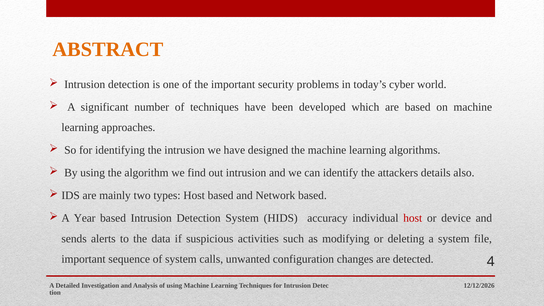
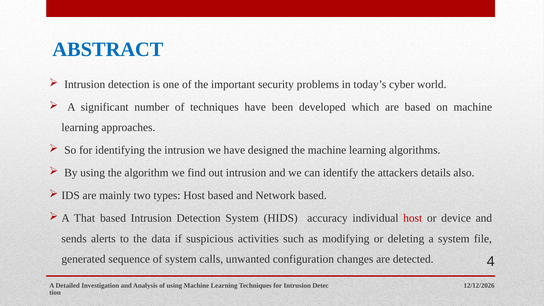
ABSTRACT colour: orange -> blue (108, 49)
Year: Year -> That (85, 218)
important: important -> generated (84, 259)
